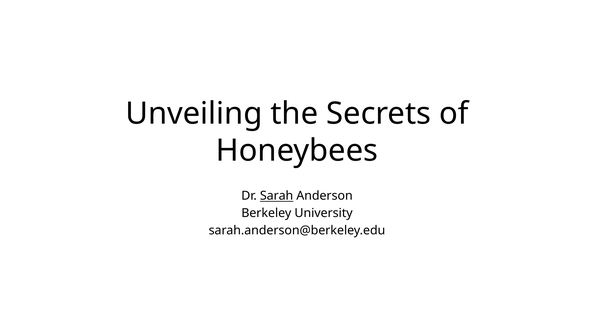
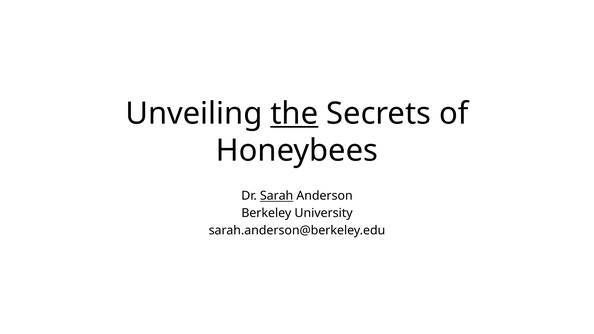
the underline: none -> present (294, 114)
